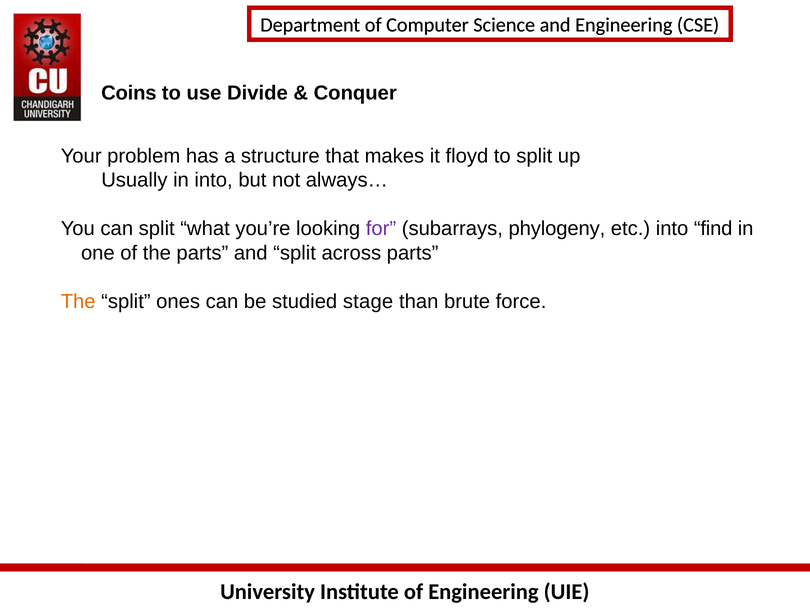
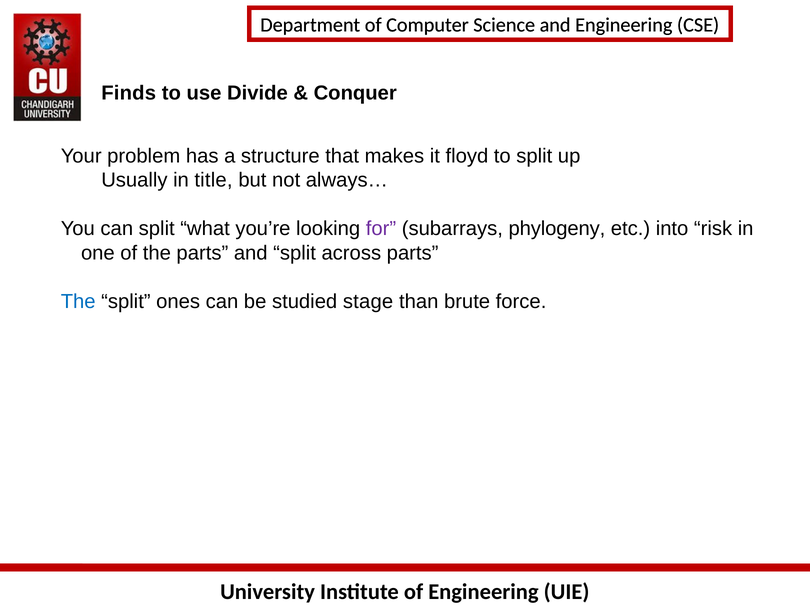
Coins: Coins -> Finds (129, 93)
in into: into -> title (213, 180)
find: find -> risk (713, 229)
The colour: orange -> blue (78, 302)
